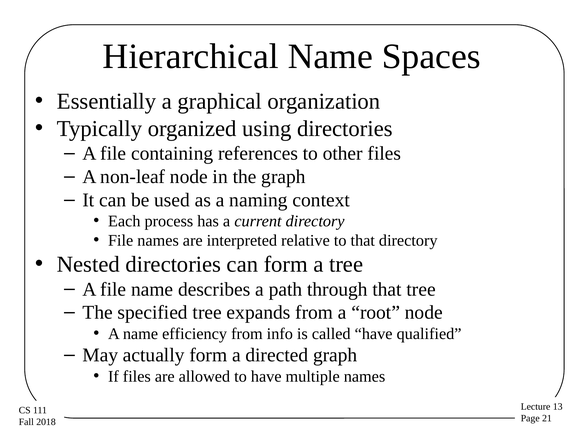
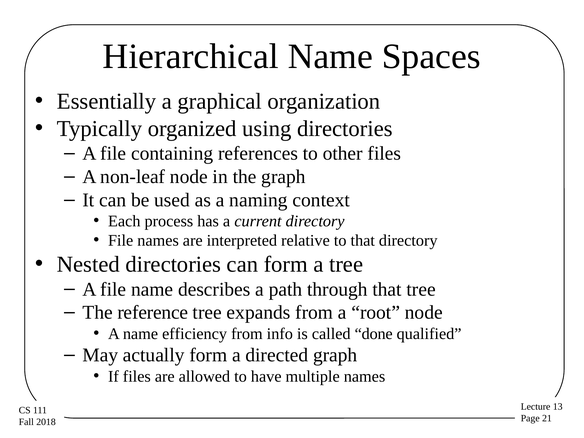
specified: specified -> reference (153, 313)
called have: have -> done (374, 334)
